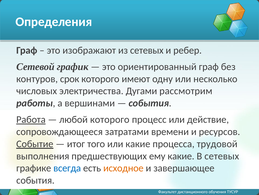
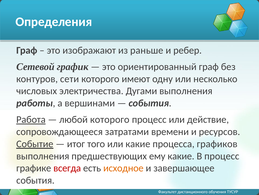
из сетевых: сетевых -> раньше (147, 50)
срок: срок -> сети (70, 79)
Дугами рассмотрим: рассмотрим -> выполнения (186, 91)
трудовой: трудовой -> графиков (217, 143)
В сетевых: сетевых -> процесс (222, 155)
всегда colour: blue -> red (67, 168)
